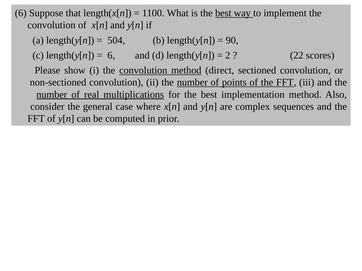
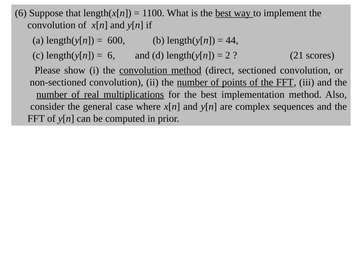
504: 504 -> 600 (116, 40)
90: 90 -> 44 (232, 40)
22: 22 -> 21 (297, 55)
